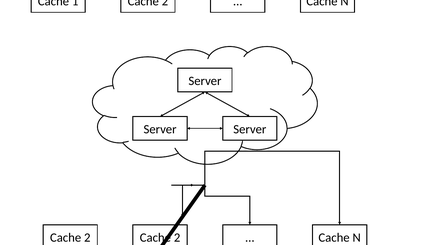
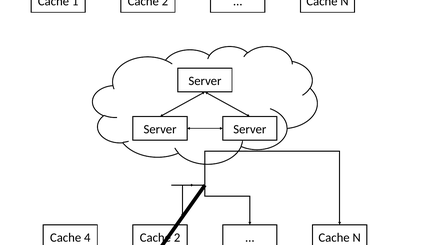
2: 2 -> 4 (87, 238)
